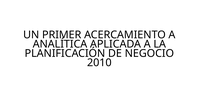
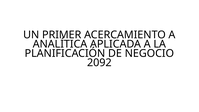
2010: 2010 -> 2092 (99, 63)
